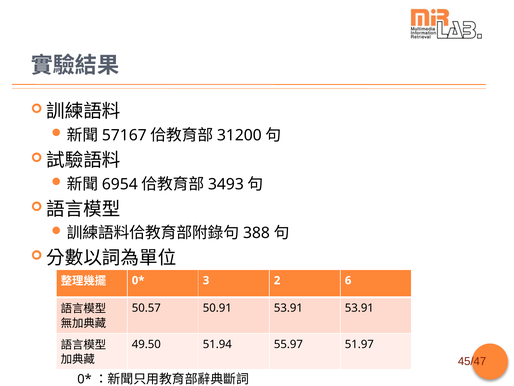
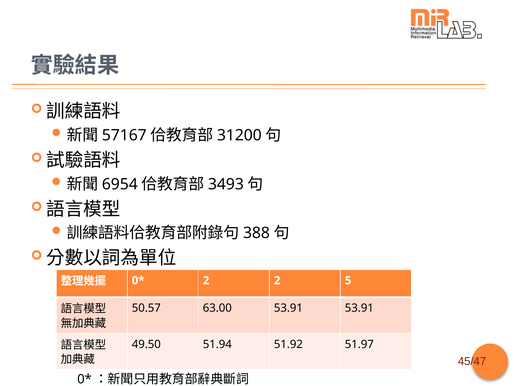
3: 3 -> 2 (206, 280)
6: 6 -> 5 (348, 280)
50.91: 50.91 -> 63.00 (217, 308)
55.97: 55.97 -> 51.92 (288, 344)
